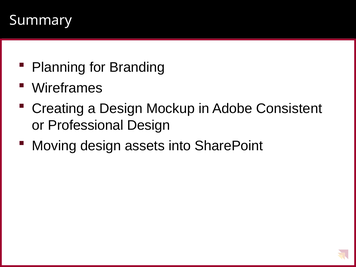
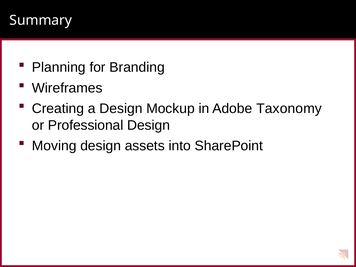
Consistent: Consistent -> Taxonomy (289, 109)
